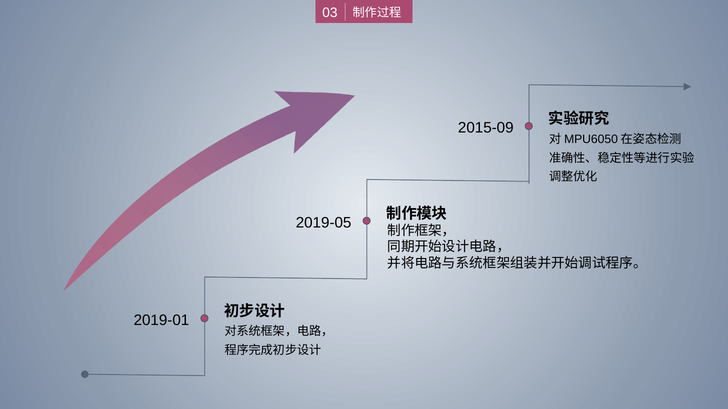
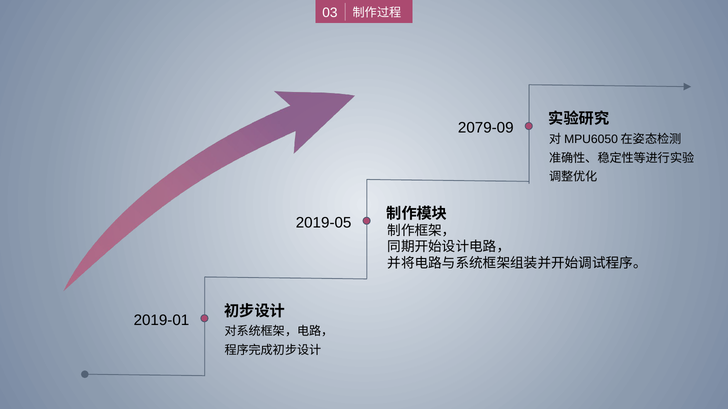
2015-09: 2015-09 -> 2079-09 (486, 128)
